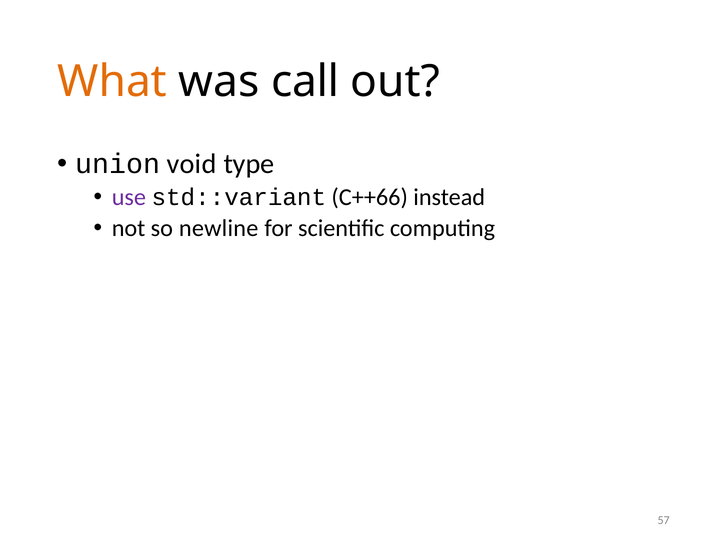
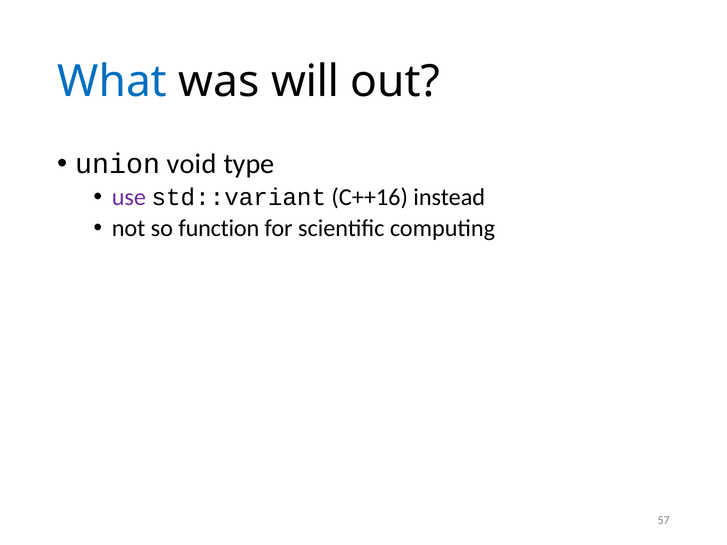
What colour: orange -> blue (112, 81)
call: call -> will (305, 81)
C++66: C++66 -> C++16 (370, 197)
newline: newline -> function (219, 229)
